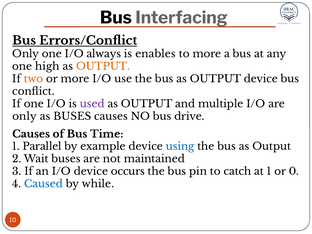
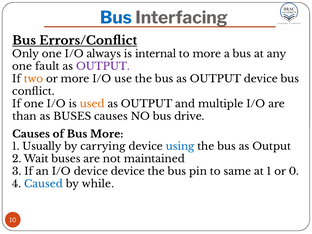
Bus colour: black -> blue (116, 18)
enables: enables -> internal (156, 54)
high: high -> fault (47, 66)
OUTPUT colour: orange -> purple (103, 66)
used colour: purple -> orange (92, 104)
only: only -> than (24, 116)
Bus Time: Time -> More (107, 134)
Parallel: Parallel -> Usually (42, 147)
example: example -> carrying (103, 147)
device occurs: occurs -> device (128, 172)
catch: catch -> same (237, 172)
